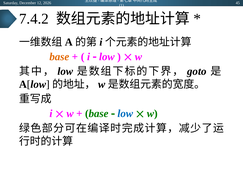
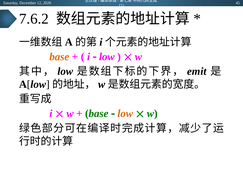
7.4.2: 7.4.2 -> 7.6.2 (34, 19)
goto: goto -> emit (197, 71)
low colour: blue -> orange (125, 113)
